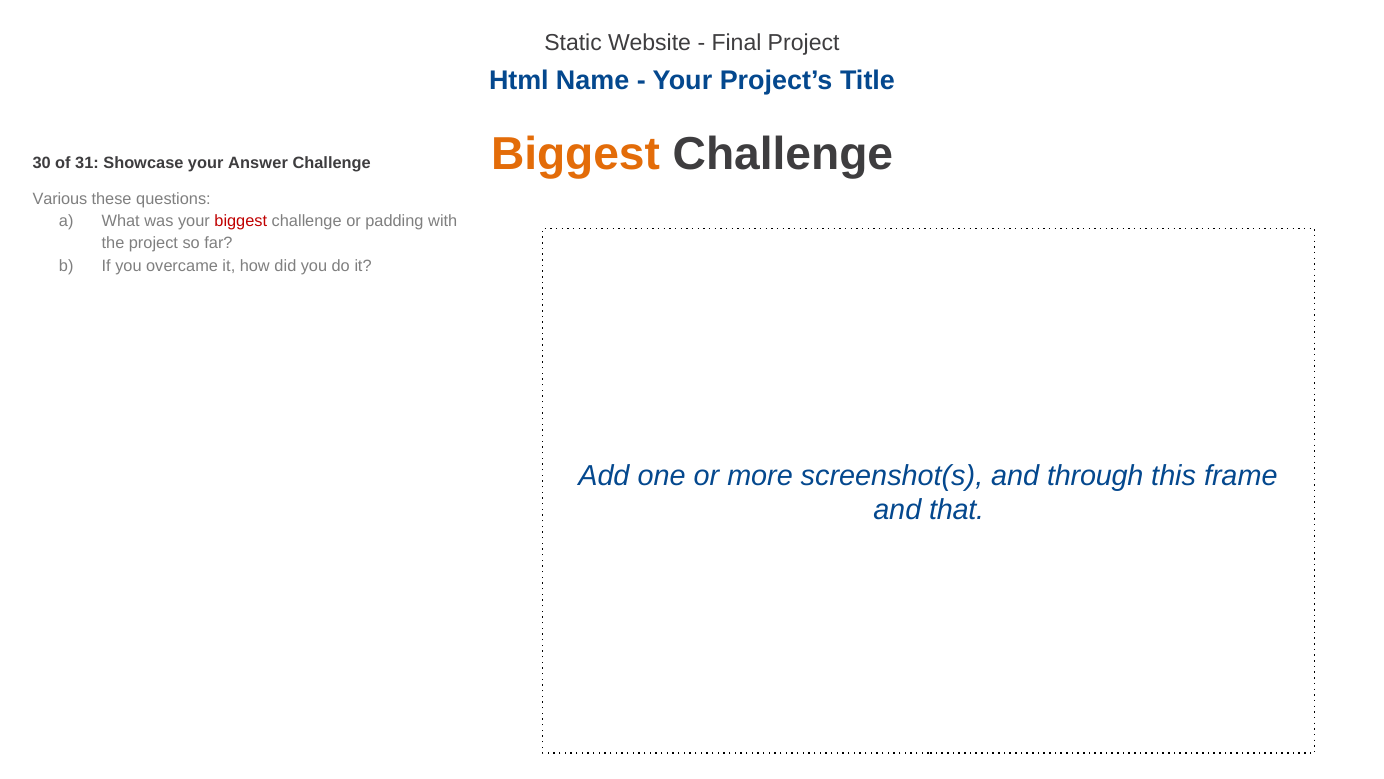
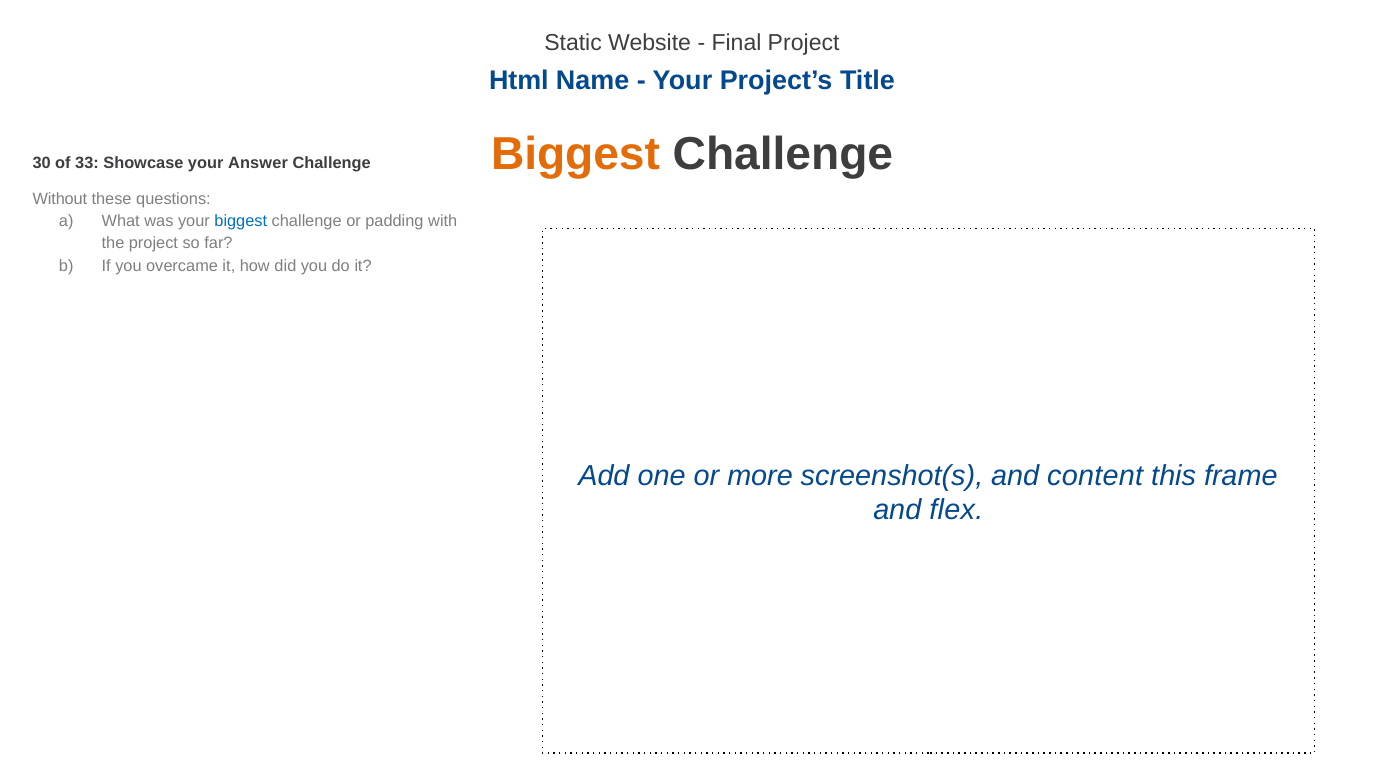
31: 31 -> 33 (87, 163)
Various: Various -> Without (60, 199)
biggest colour: red -> blue (241, 221)
through: through -> content (1095, 475)
that: that -> flex (956, 510)
